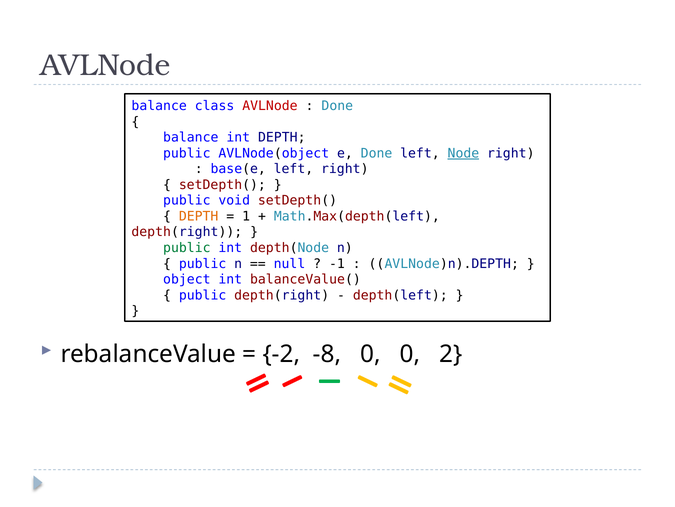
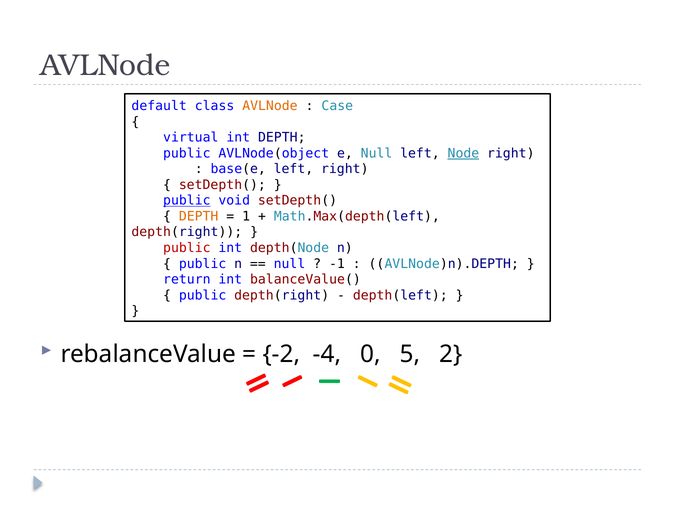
balance: balance -> default (159, 106)
AVLNode colour: red -> orange (270, 106)
Done: Done -> Case (337, 106)
balance: balance -> virtual (191, 137)
e Done: Done -> Null (377, 153)
public underline: none -> present (187, 200)
public colour: green -> red (187, 248)
object: object -> return (187, 279)
-8: -8 -> -4 (327, 354)
0 0: 0 -> 5 (410, 354)
